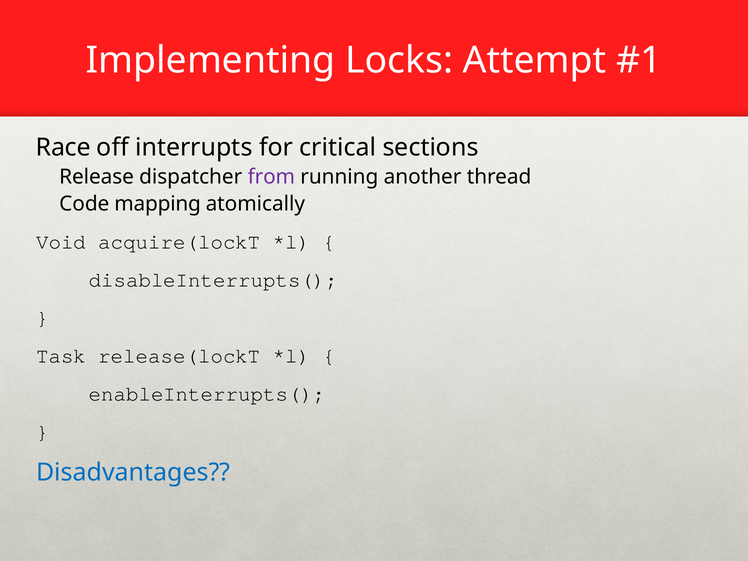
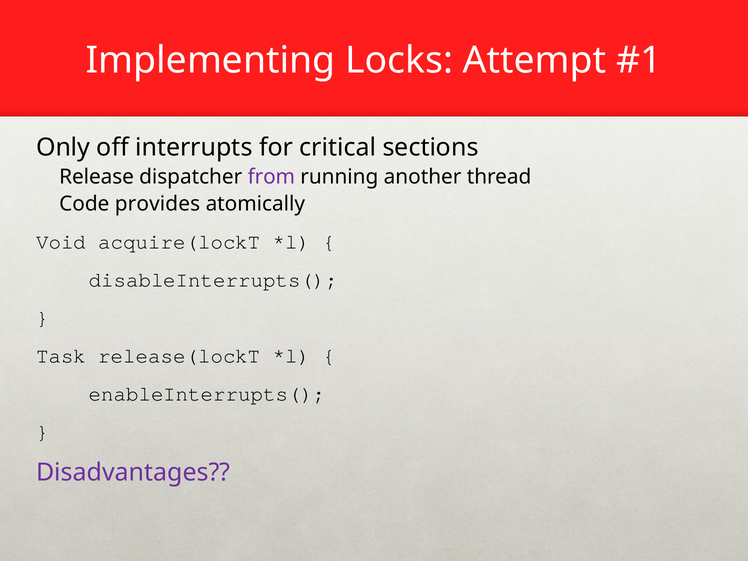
Race: Race -> Only (63, 147)
mapping: mapping -> provides (157, 204)
Disadvantages colour: blue -> purple (133, 472)
